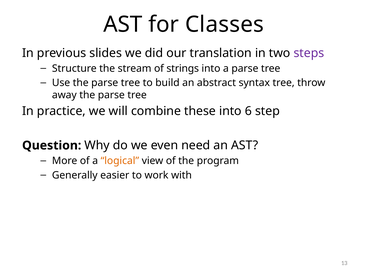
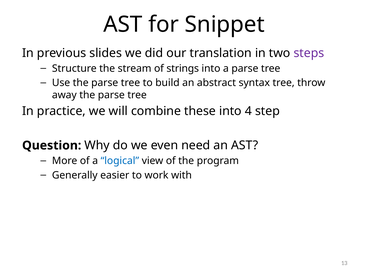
Classes: Classes -> Snippet (225, 25)
6: 6 -> 4 (248, 111)
logical colour: orange -> blue (120, 161)
